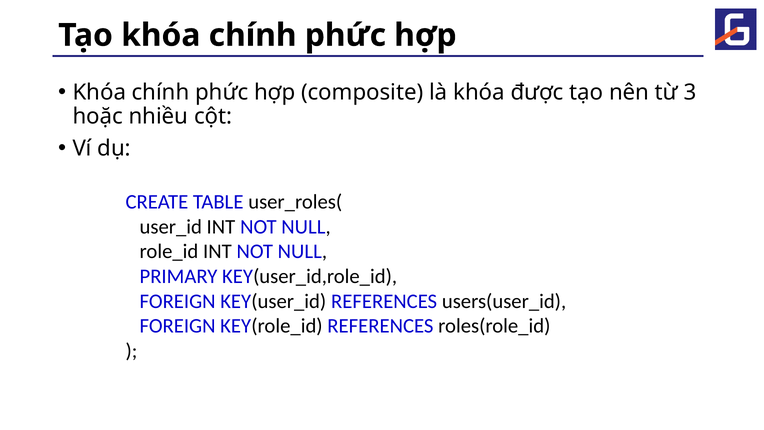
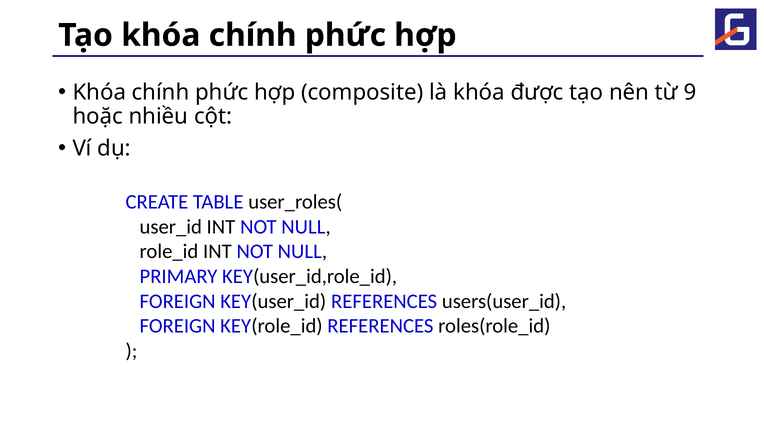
3: 3 -> 9 (690, 92)
